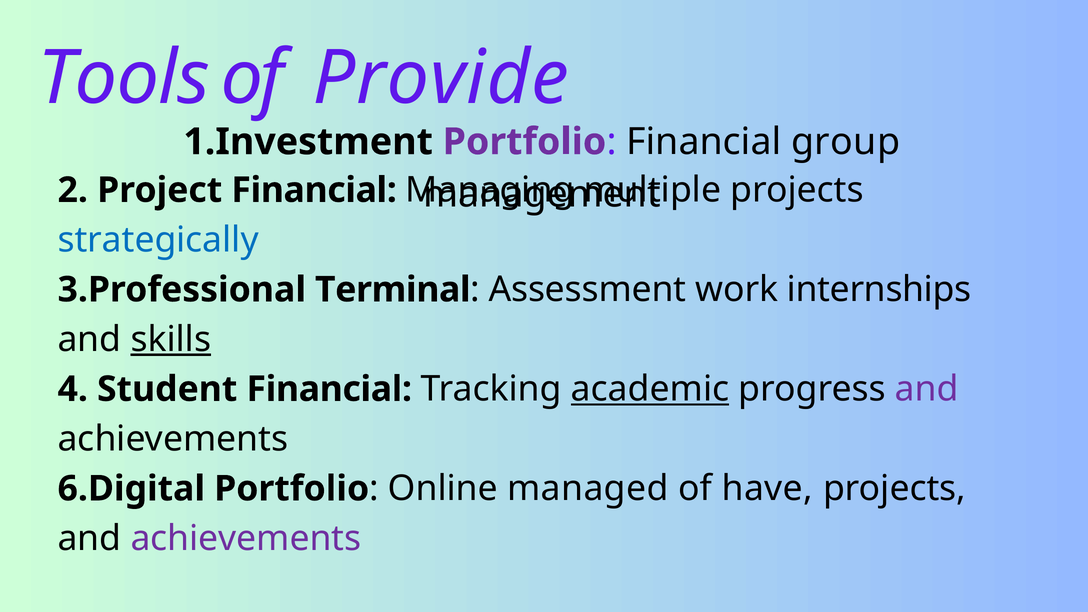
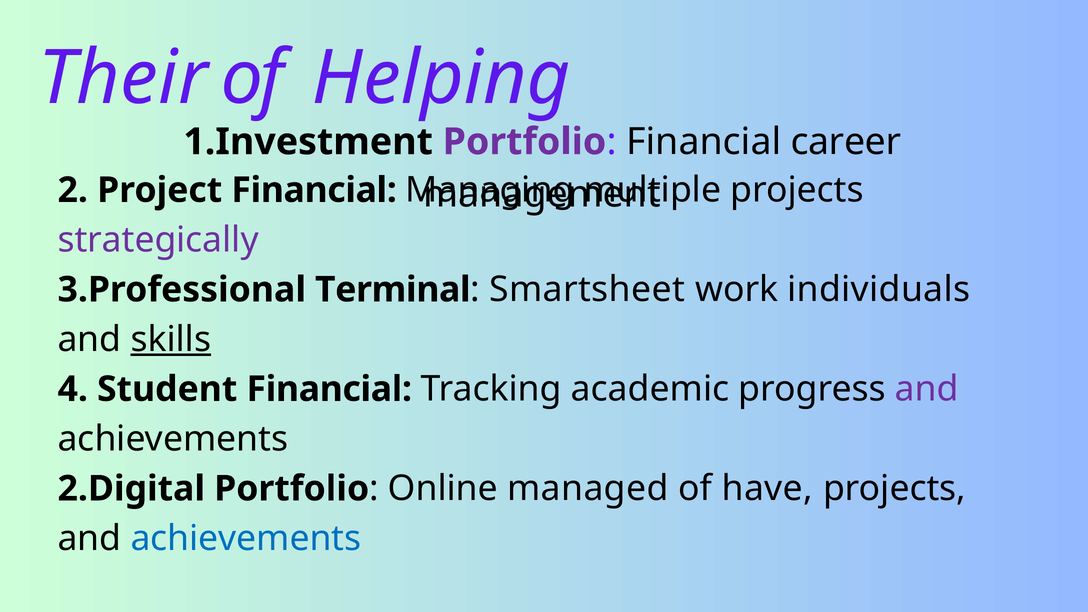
Tools: Tools -> Their (123, 78)
Provide: Provide -> Helping (441, 78)
group: group -> career (846, 142)
strategically colour: blue -> purple (158, 240)
Assessment: Assessment -> Smartsheet (587, 290)
internships: internships -> individuals (879, 290)
academic underline: present -> none (650, 389)
6.Digital: 6.Digital -> 2.Digital (131, 489)
achievements colour: purple -> blue (246, 538)
